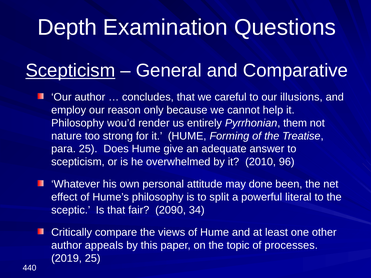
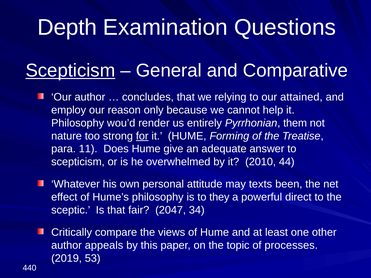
careful: careful -> relying (230, 97)
illusions: illusions -> attained (301, 97)
for underline: none -> present (142, 136)
para 25: 25 -> 11 (88, 149)
96: 96 -> 44 (287, 162)
done: done -> texts (261, 184)
split: split -> they (219, 197)
literal: literal -> direct (298, 197)
2090: 2090 -> 2047 (171, 210)
2019 25: 25 -> 53 (93, 258)
